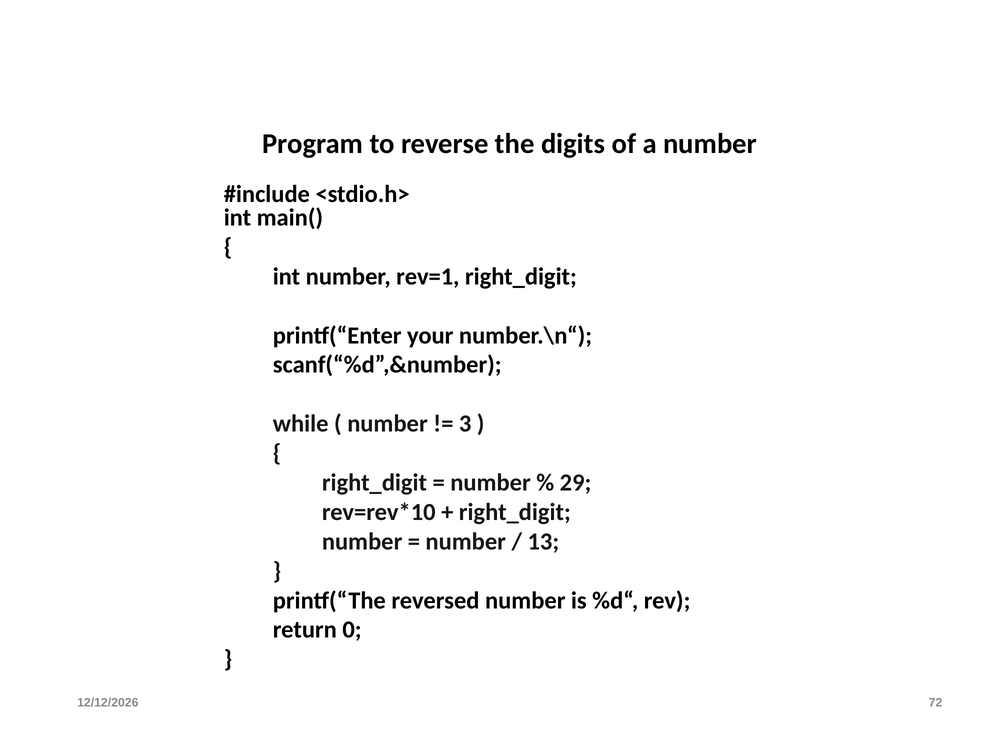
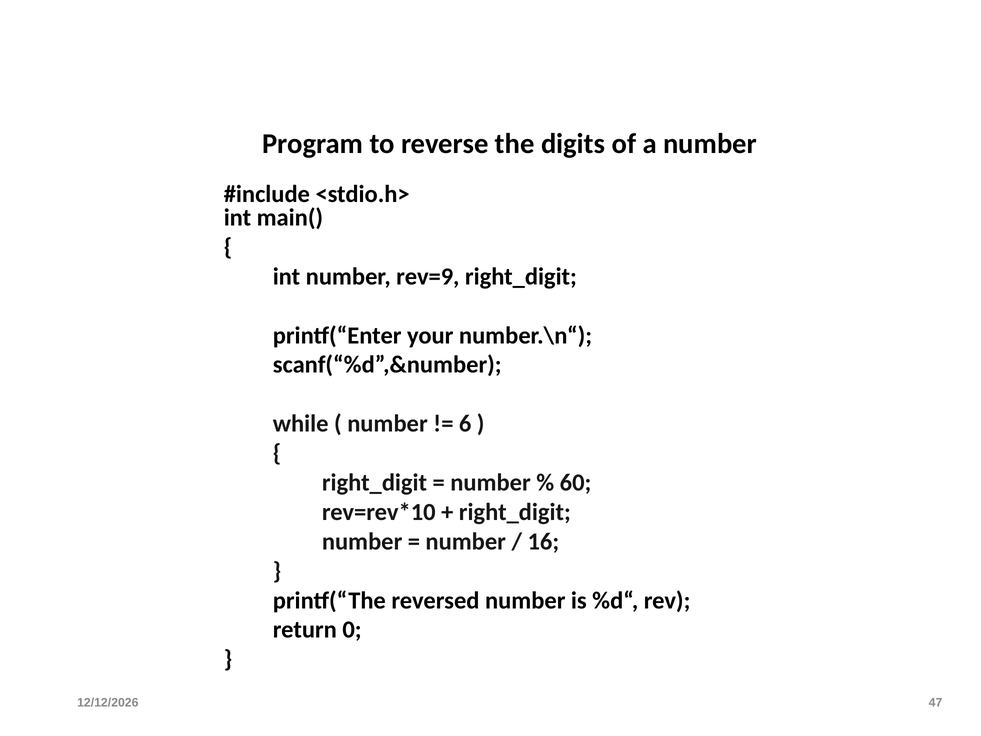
rev=1: rev=1 -> rev=9 (428, 276)
3: 3 -> 6 (465, 424)
29: 29 -> 60 (576, 482)
13: 13 -> 16 (543, 541)
72: 72 -> 47 (936, 702)
